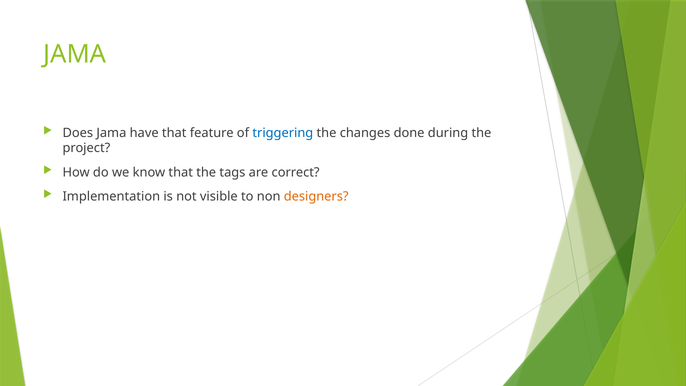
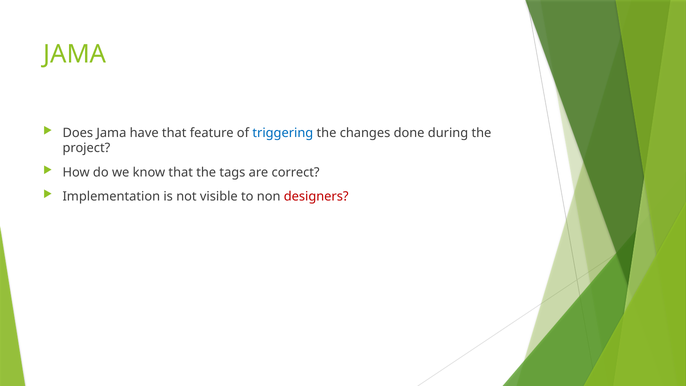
designers colour: orange -> red (316, 196)
